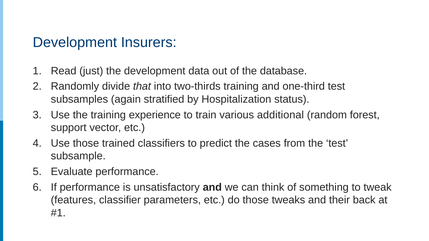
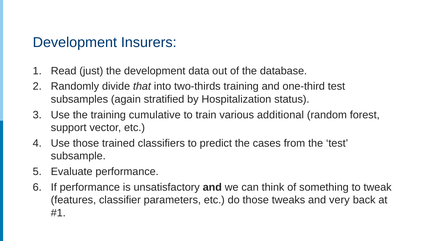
experience: experience -> cumulative (155, 115)
their: their -> very (339, 200)
